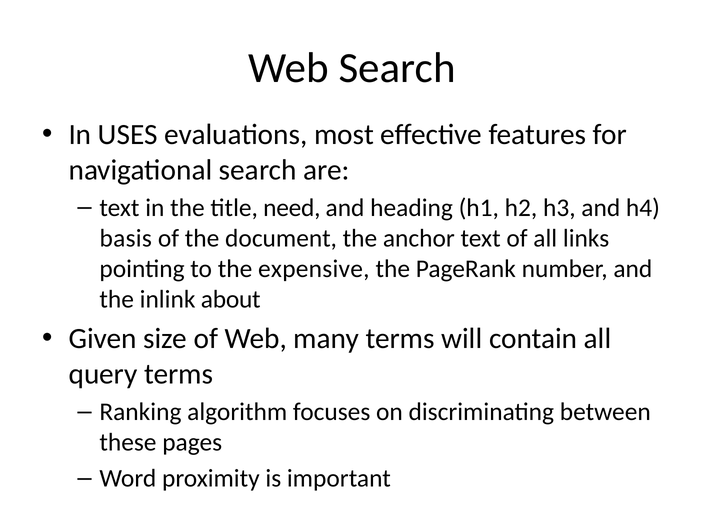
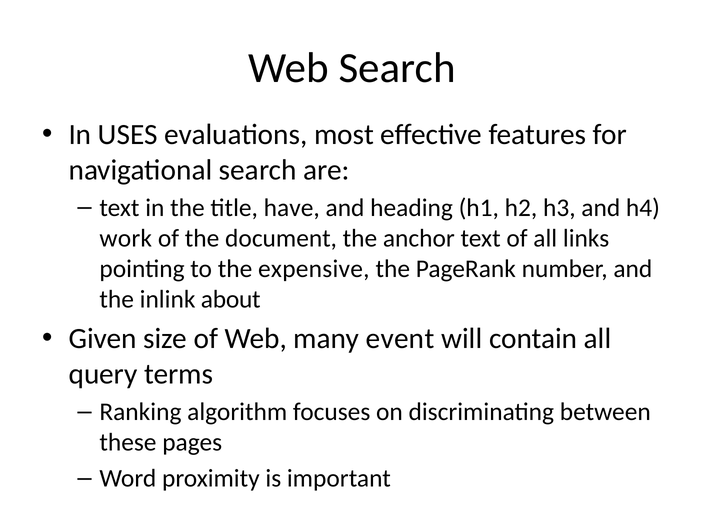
need: need -> have (292, 208)
basis: basis -> work (126, 238)
many terms: terms -> event (400, 339)
